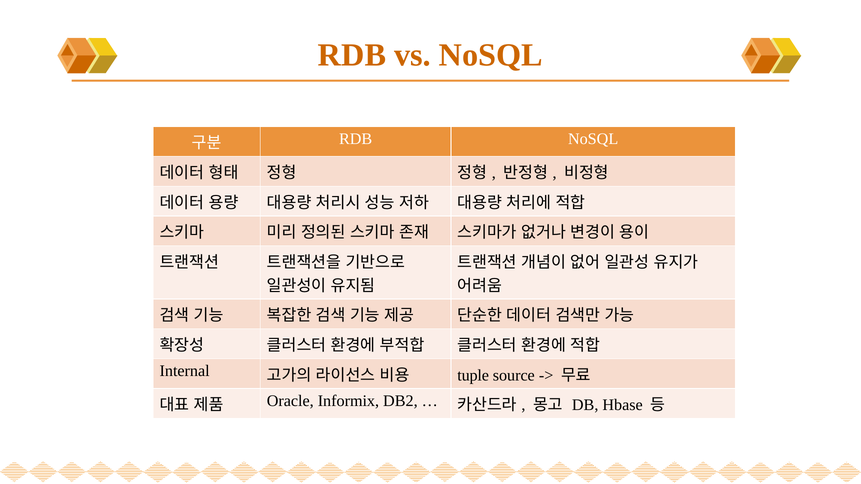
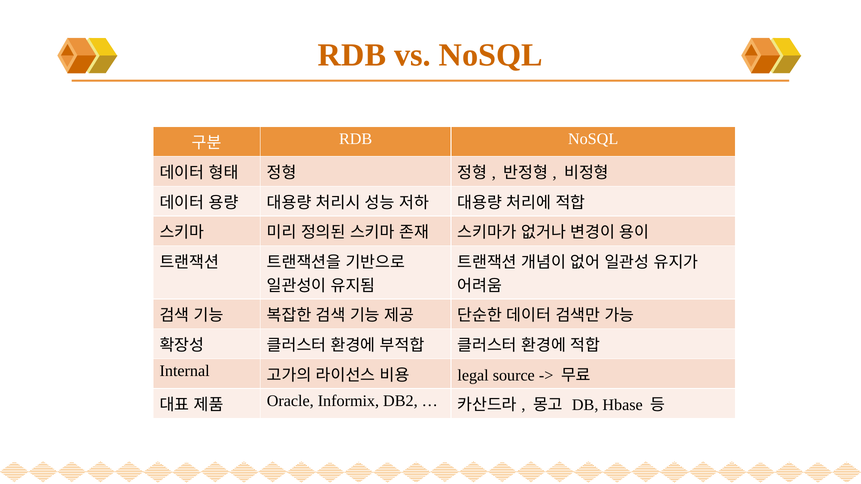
tuple: tuple -> legal (473, 376)
